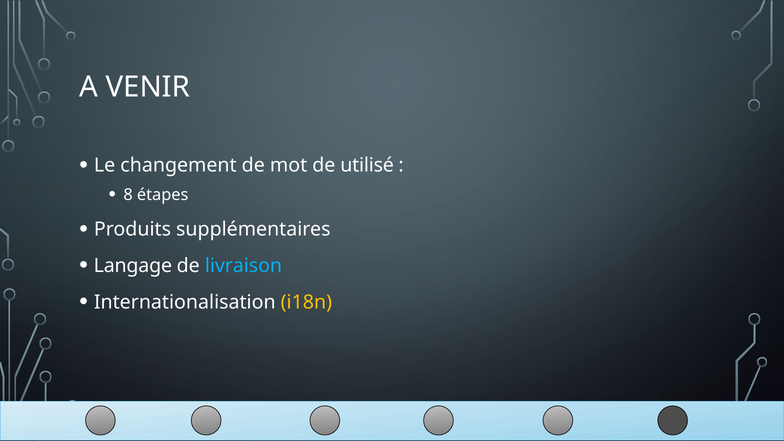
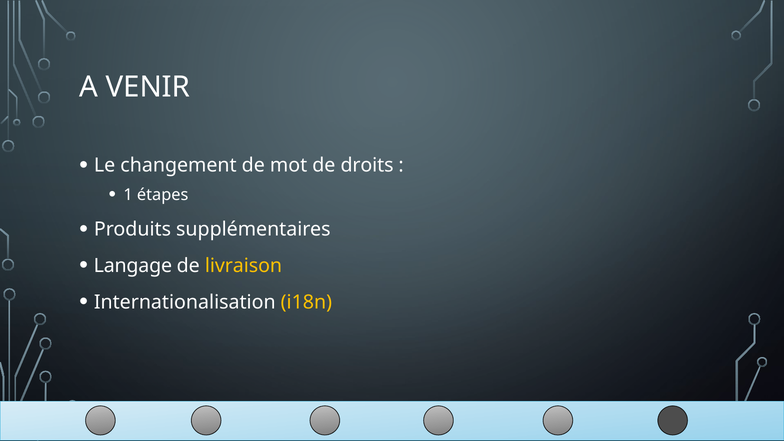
utilisé: utilisé -> droits (367, 165)
8: 8 -> 1 (128, 195)
livraison colour: light blue -> yellow (243, 266)
